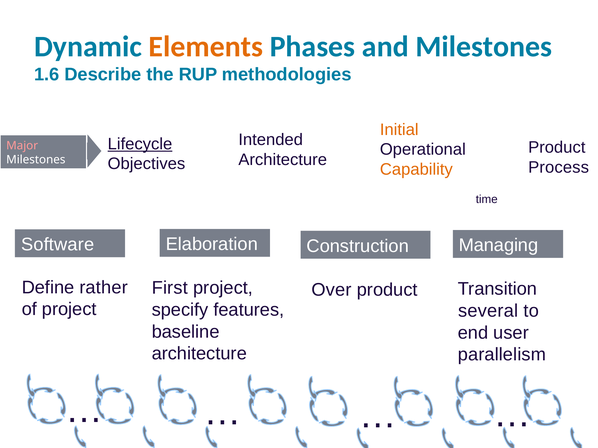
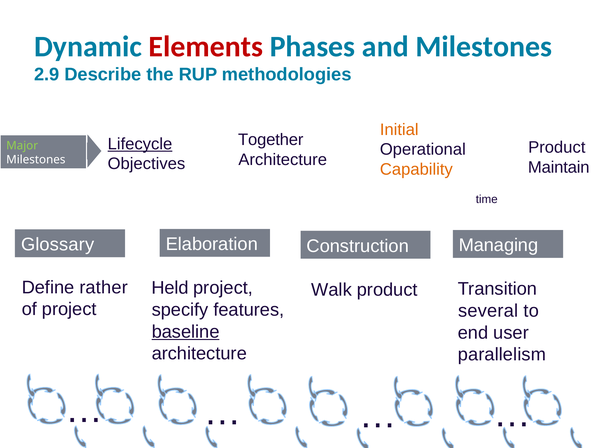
Elements colour: orange -> red (206, 47)
1.6: 1.6 -> 2.9 (47, 75)
Intended: Intended -> Together (271, 140)
Major colour: pink -> light green (22, 146)
Process: Process -> Maintain (559, 167)
Software: Software -> Glossary (58, 245)
First: First -> Held (170, 288)
Over: Over -> Walk (332, 290)
baseline underline: none -> present (186, 332)
